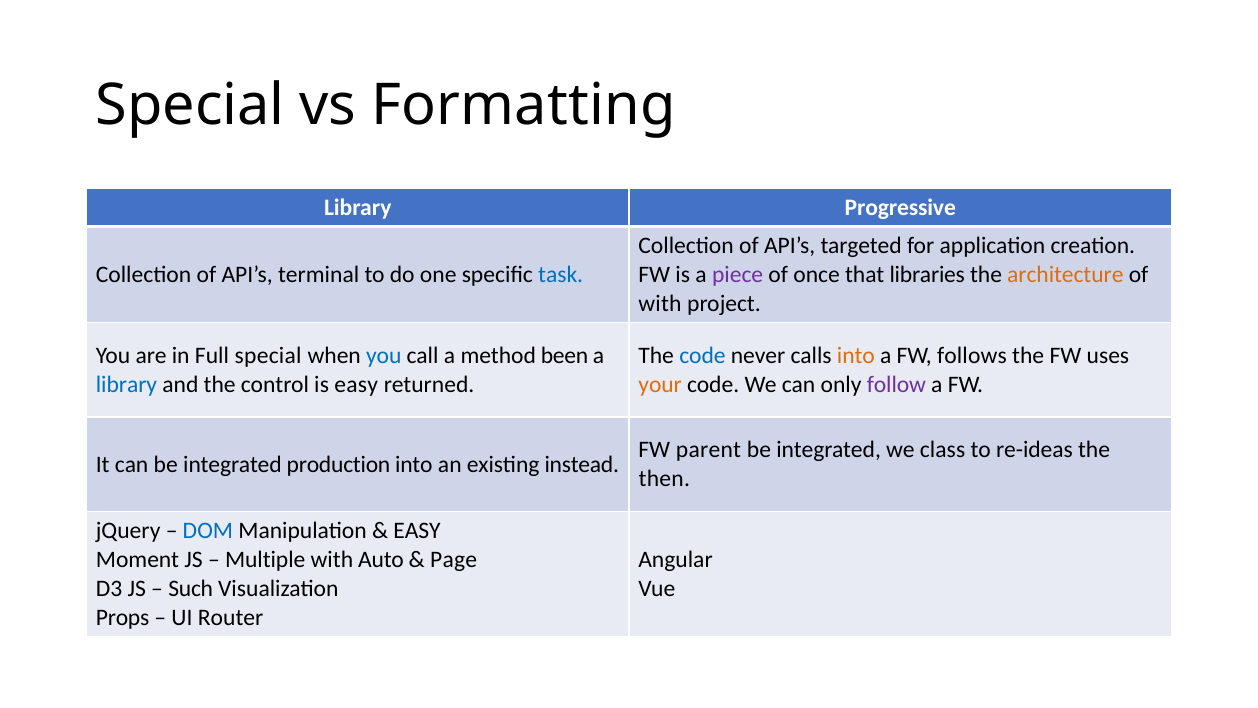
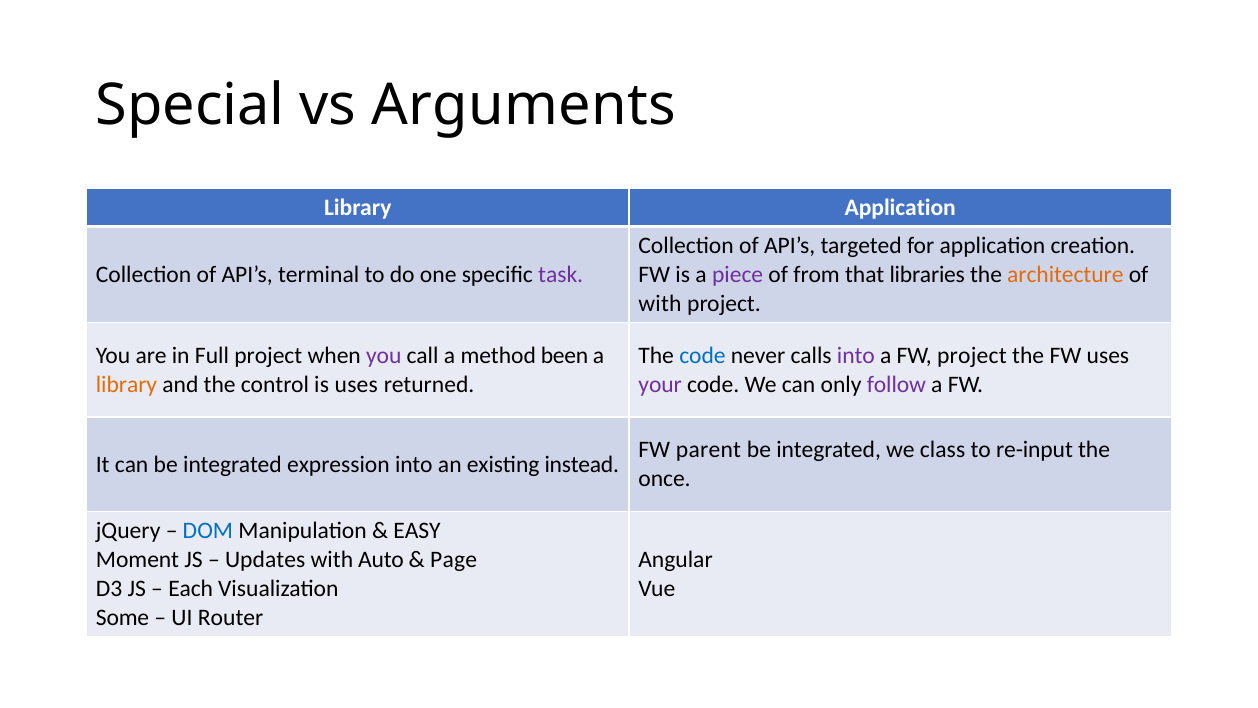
Formatting: Formatting -> Arguments (524, 106)
Library Progressive: Progressive -> Application (900, 208)
task colour: blue -> purple (561, 275)
once: once -> from (817, 275)
Full special: special -> project (268, 356)
you colour: blue -> purple (384, 356)
into colour: orange -> purple (856, 356)
FW follows: follows -> project (972, 356)
library colour: blue -> orange (126, 384)
is easy: easy -> uses (356, 384)
your colour: orange -> purple (660, 384)
re-ideas: re-ideas -> re-input (1034, 450)
production: production -> expression (338, 464)
then: then -> once (665, 479)
Multiple: Multiple -> Updates (265, 559)
Such: Such -> Each (191, 588)
Props: Props -> Some (123, 617)
